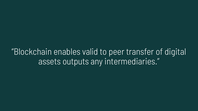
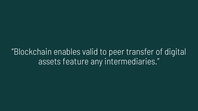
outputs: outputs -> feature (76, 62)
